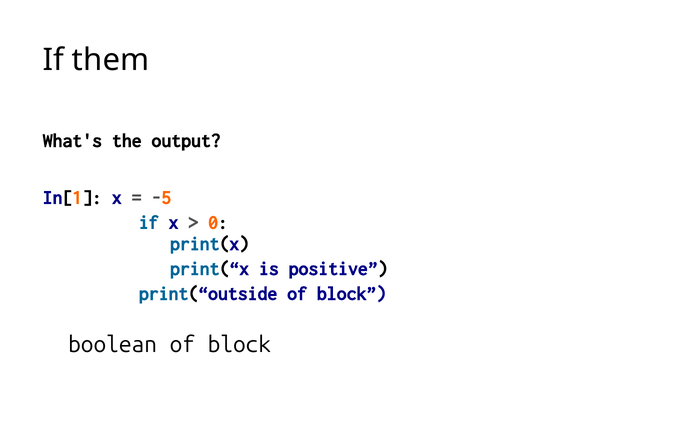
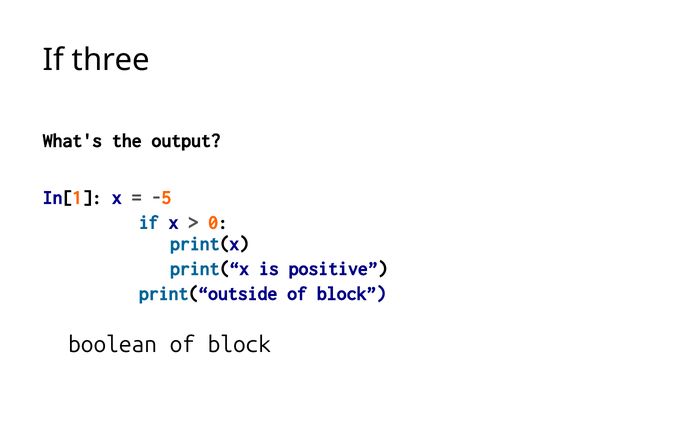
them: them -> three (111, 60)
